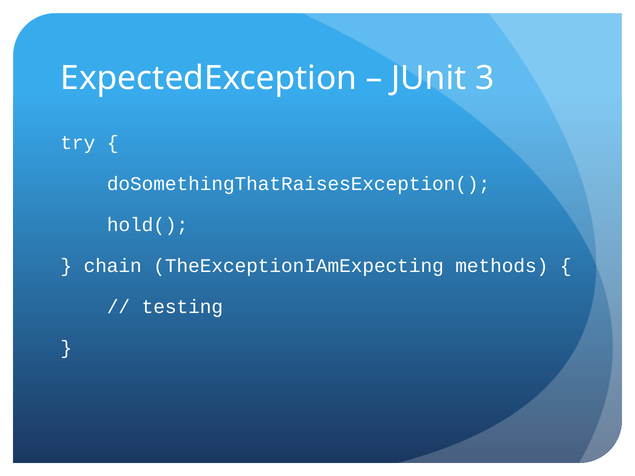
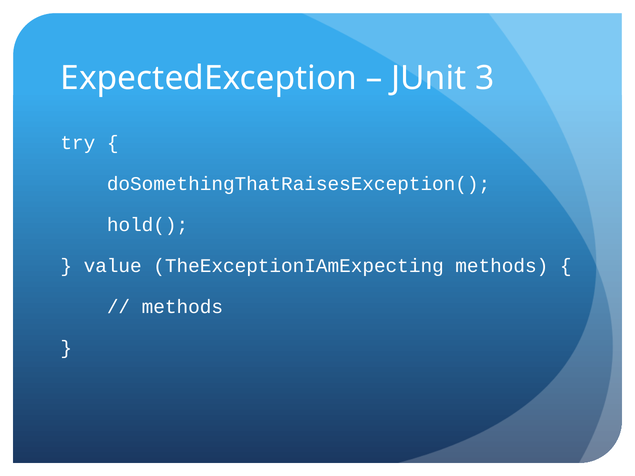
chain: chain -> value (113, 266)
testing: testing -> methods (182, 307)
